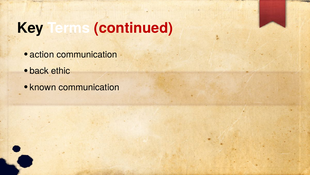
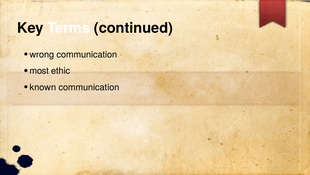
continued colour: red -> black (133, 28)
action: action -> wrong (42, 54)
back: back -> most (39, 71)
